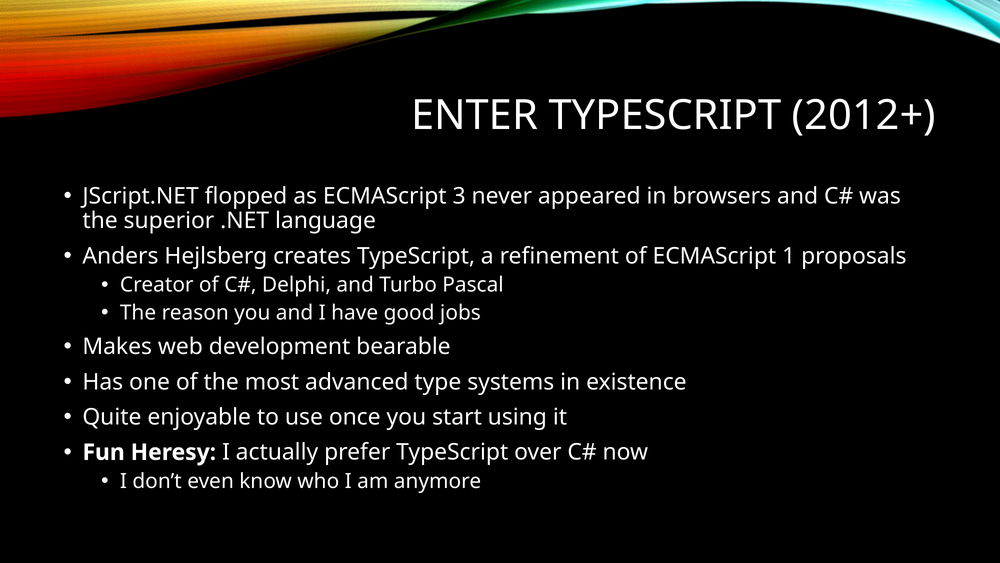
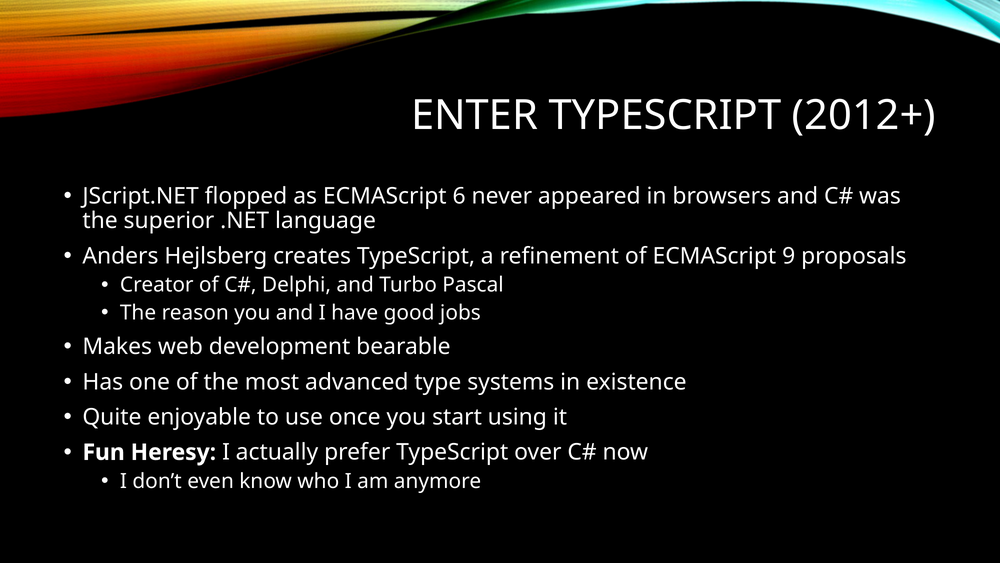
3: 3 -> 6 (459, 196)
1: 1 -> 9 (789, 256)
